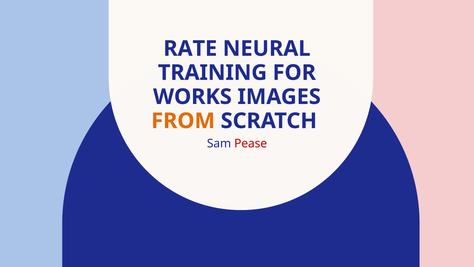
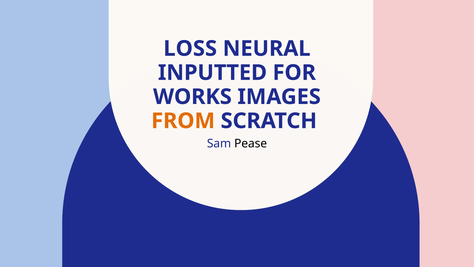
RATE: RATE -> LOSS (190, 49)
TRAINING: TRAINING -> INPUTTED (212, 73)
Pease colour: red -> black (251, 143)
